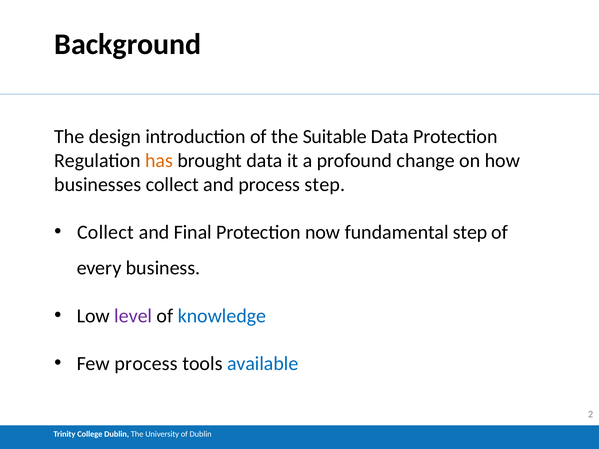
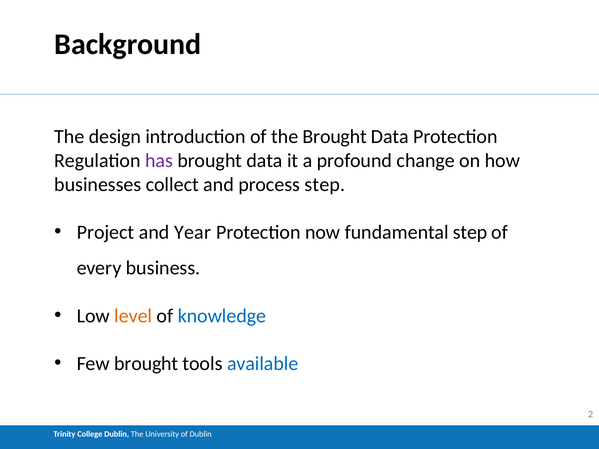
the Suitable: Suitable -> Brought (335, 137)
has colour: orange -> purple (159, 161)
Collect: Collect -> Project (106, 232)
Final: Final -> Year (193, 232)
level colour: purple -> orange (133, 316)
Few process: process -> brought (146, 364)
